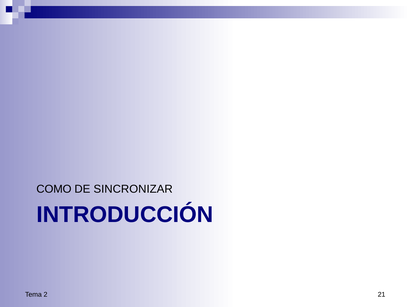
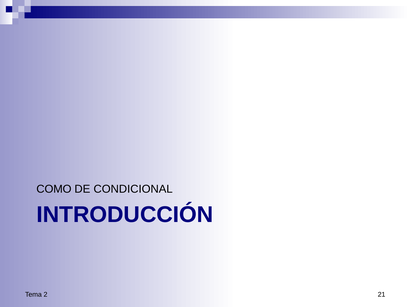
SINCRONIZAR: SINCRONIZAR -> CONDICIONAL (133, 189)
